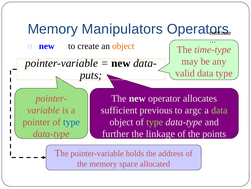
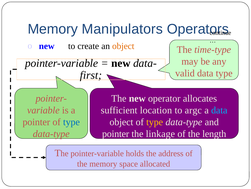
puts: puts -> first (91, 75)
previous: previous -> location (156, 110)
data colour: light green -> light blue (219, 110)
type colour: light green -> yellow (155, 122)
further: further -> pointer (116, 133)
points: points -> length (214, 133)
